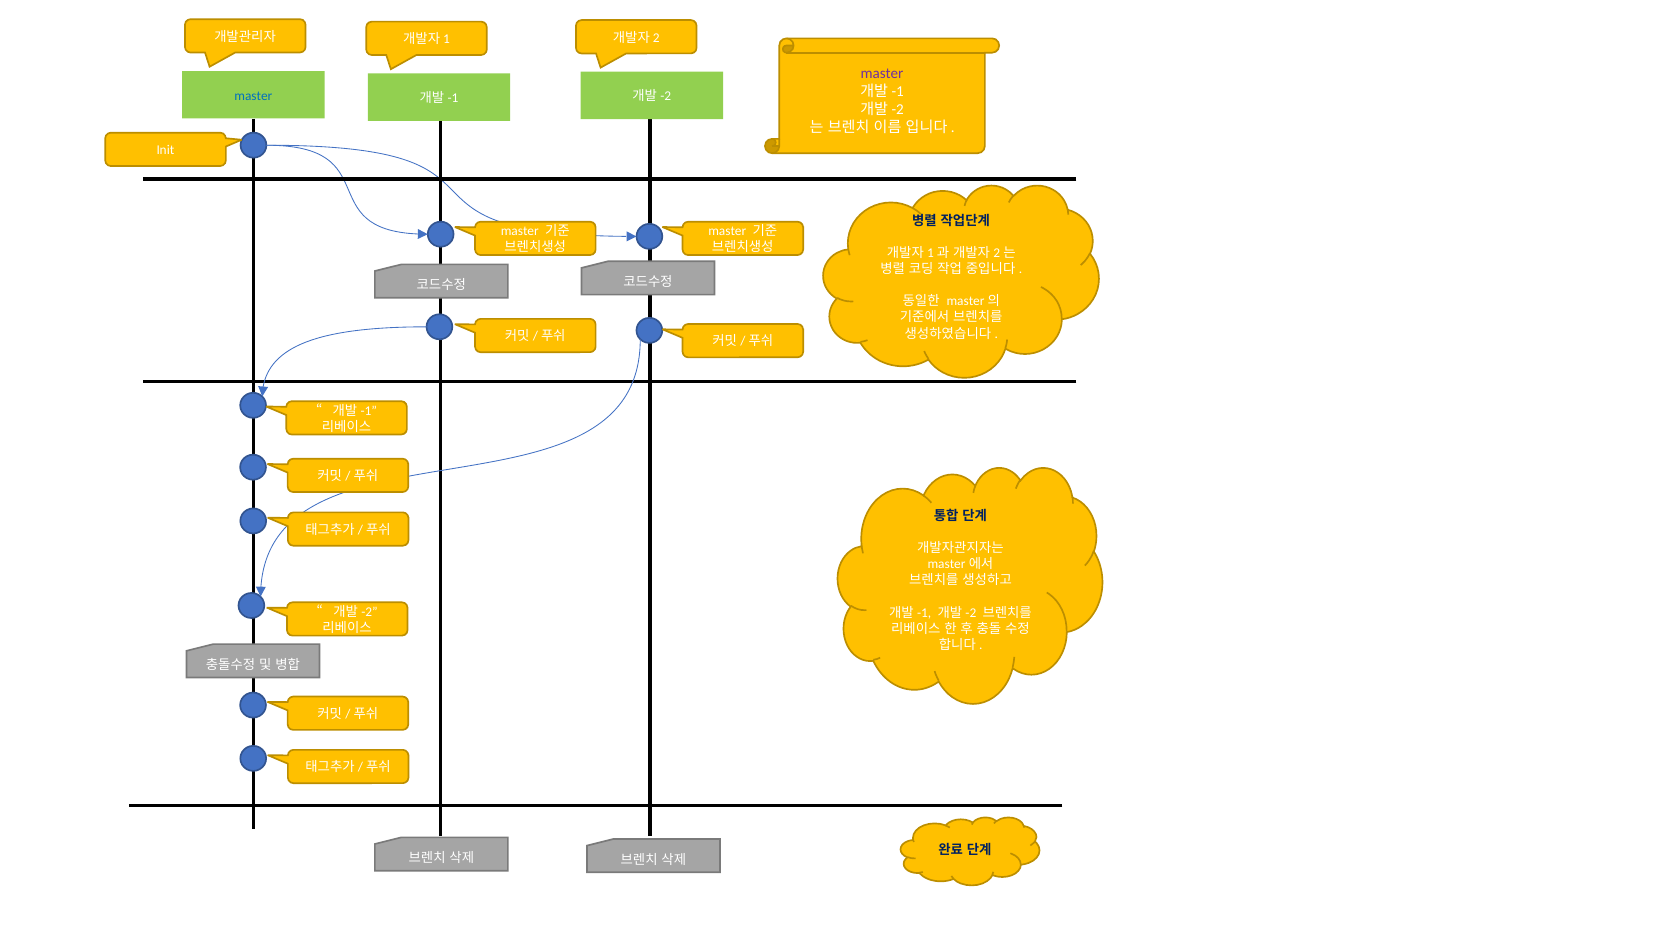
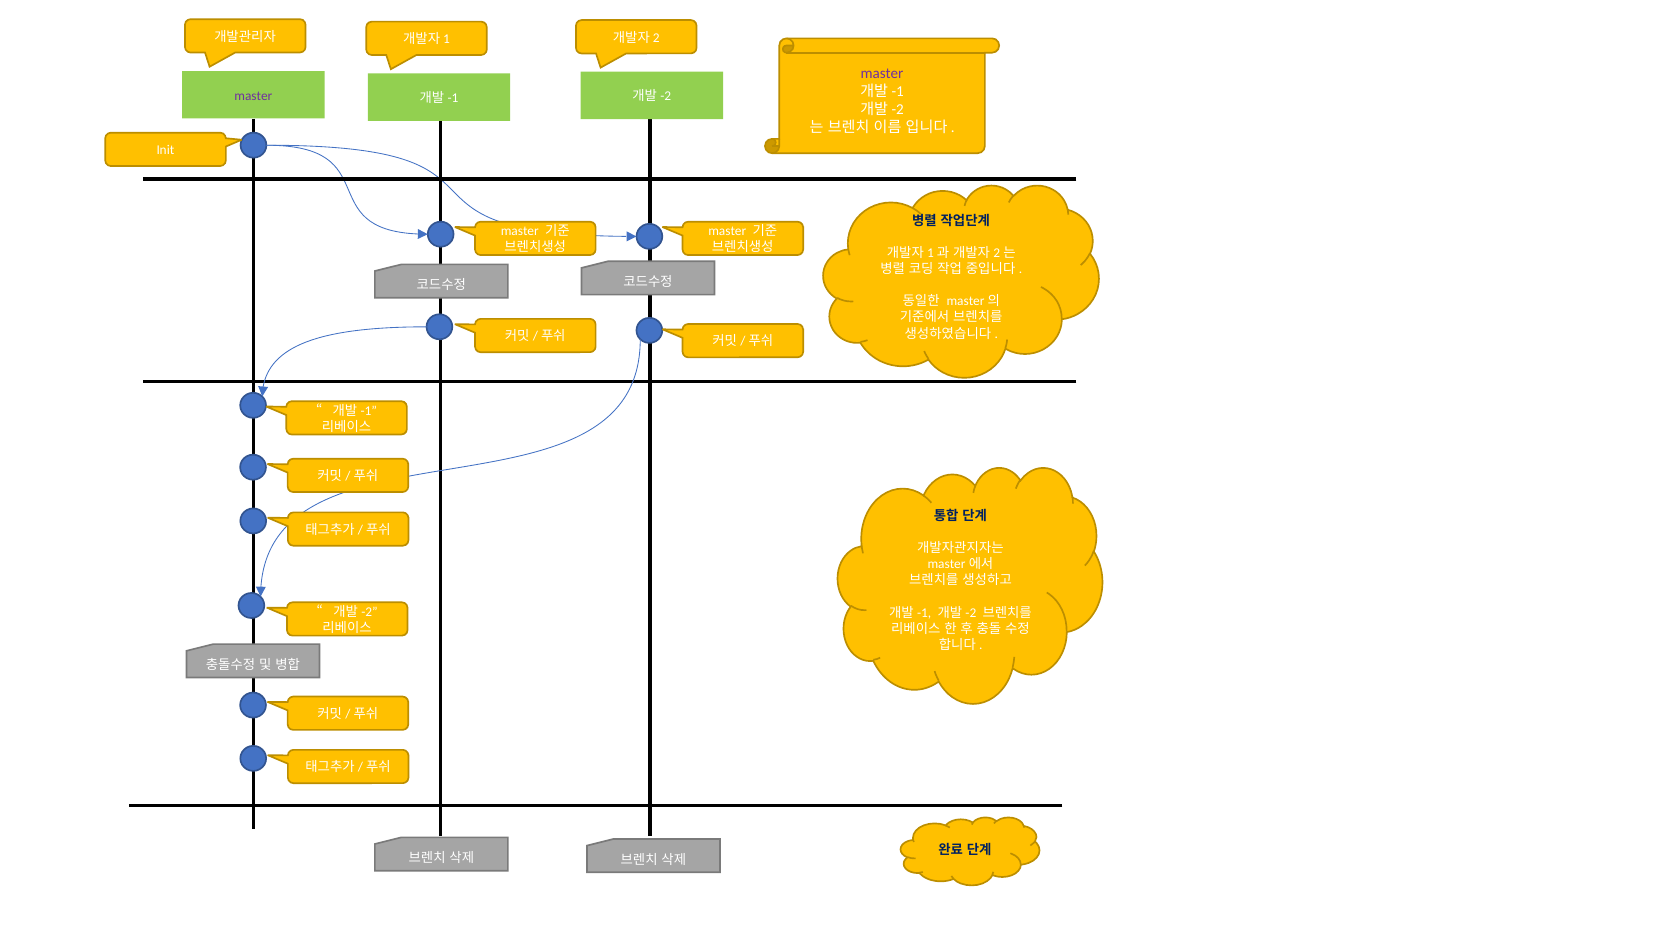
master colour: blue -> purple (253, 96)
